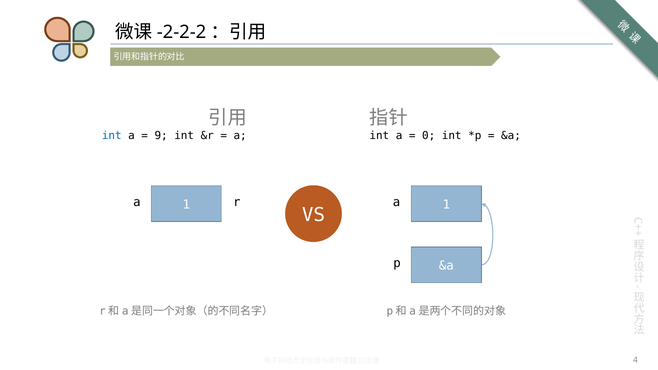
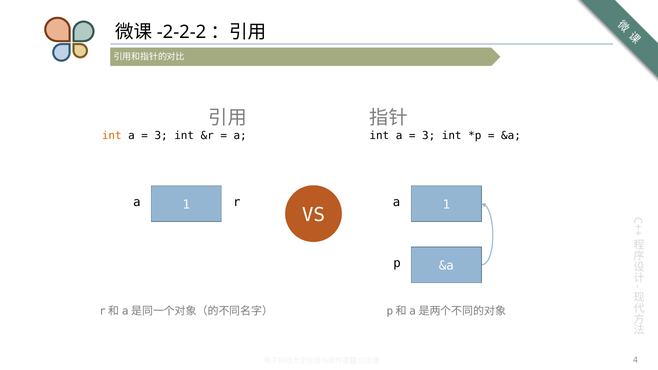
int colour: blue -> orange (112, 136)
9: 9 -> 3 (161, 136)
0: 0 -> 3 (429, 136)
